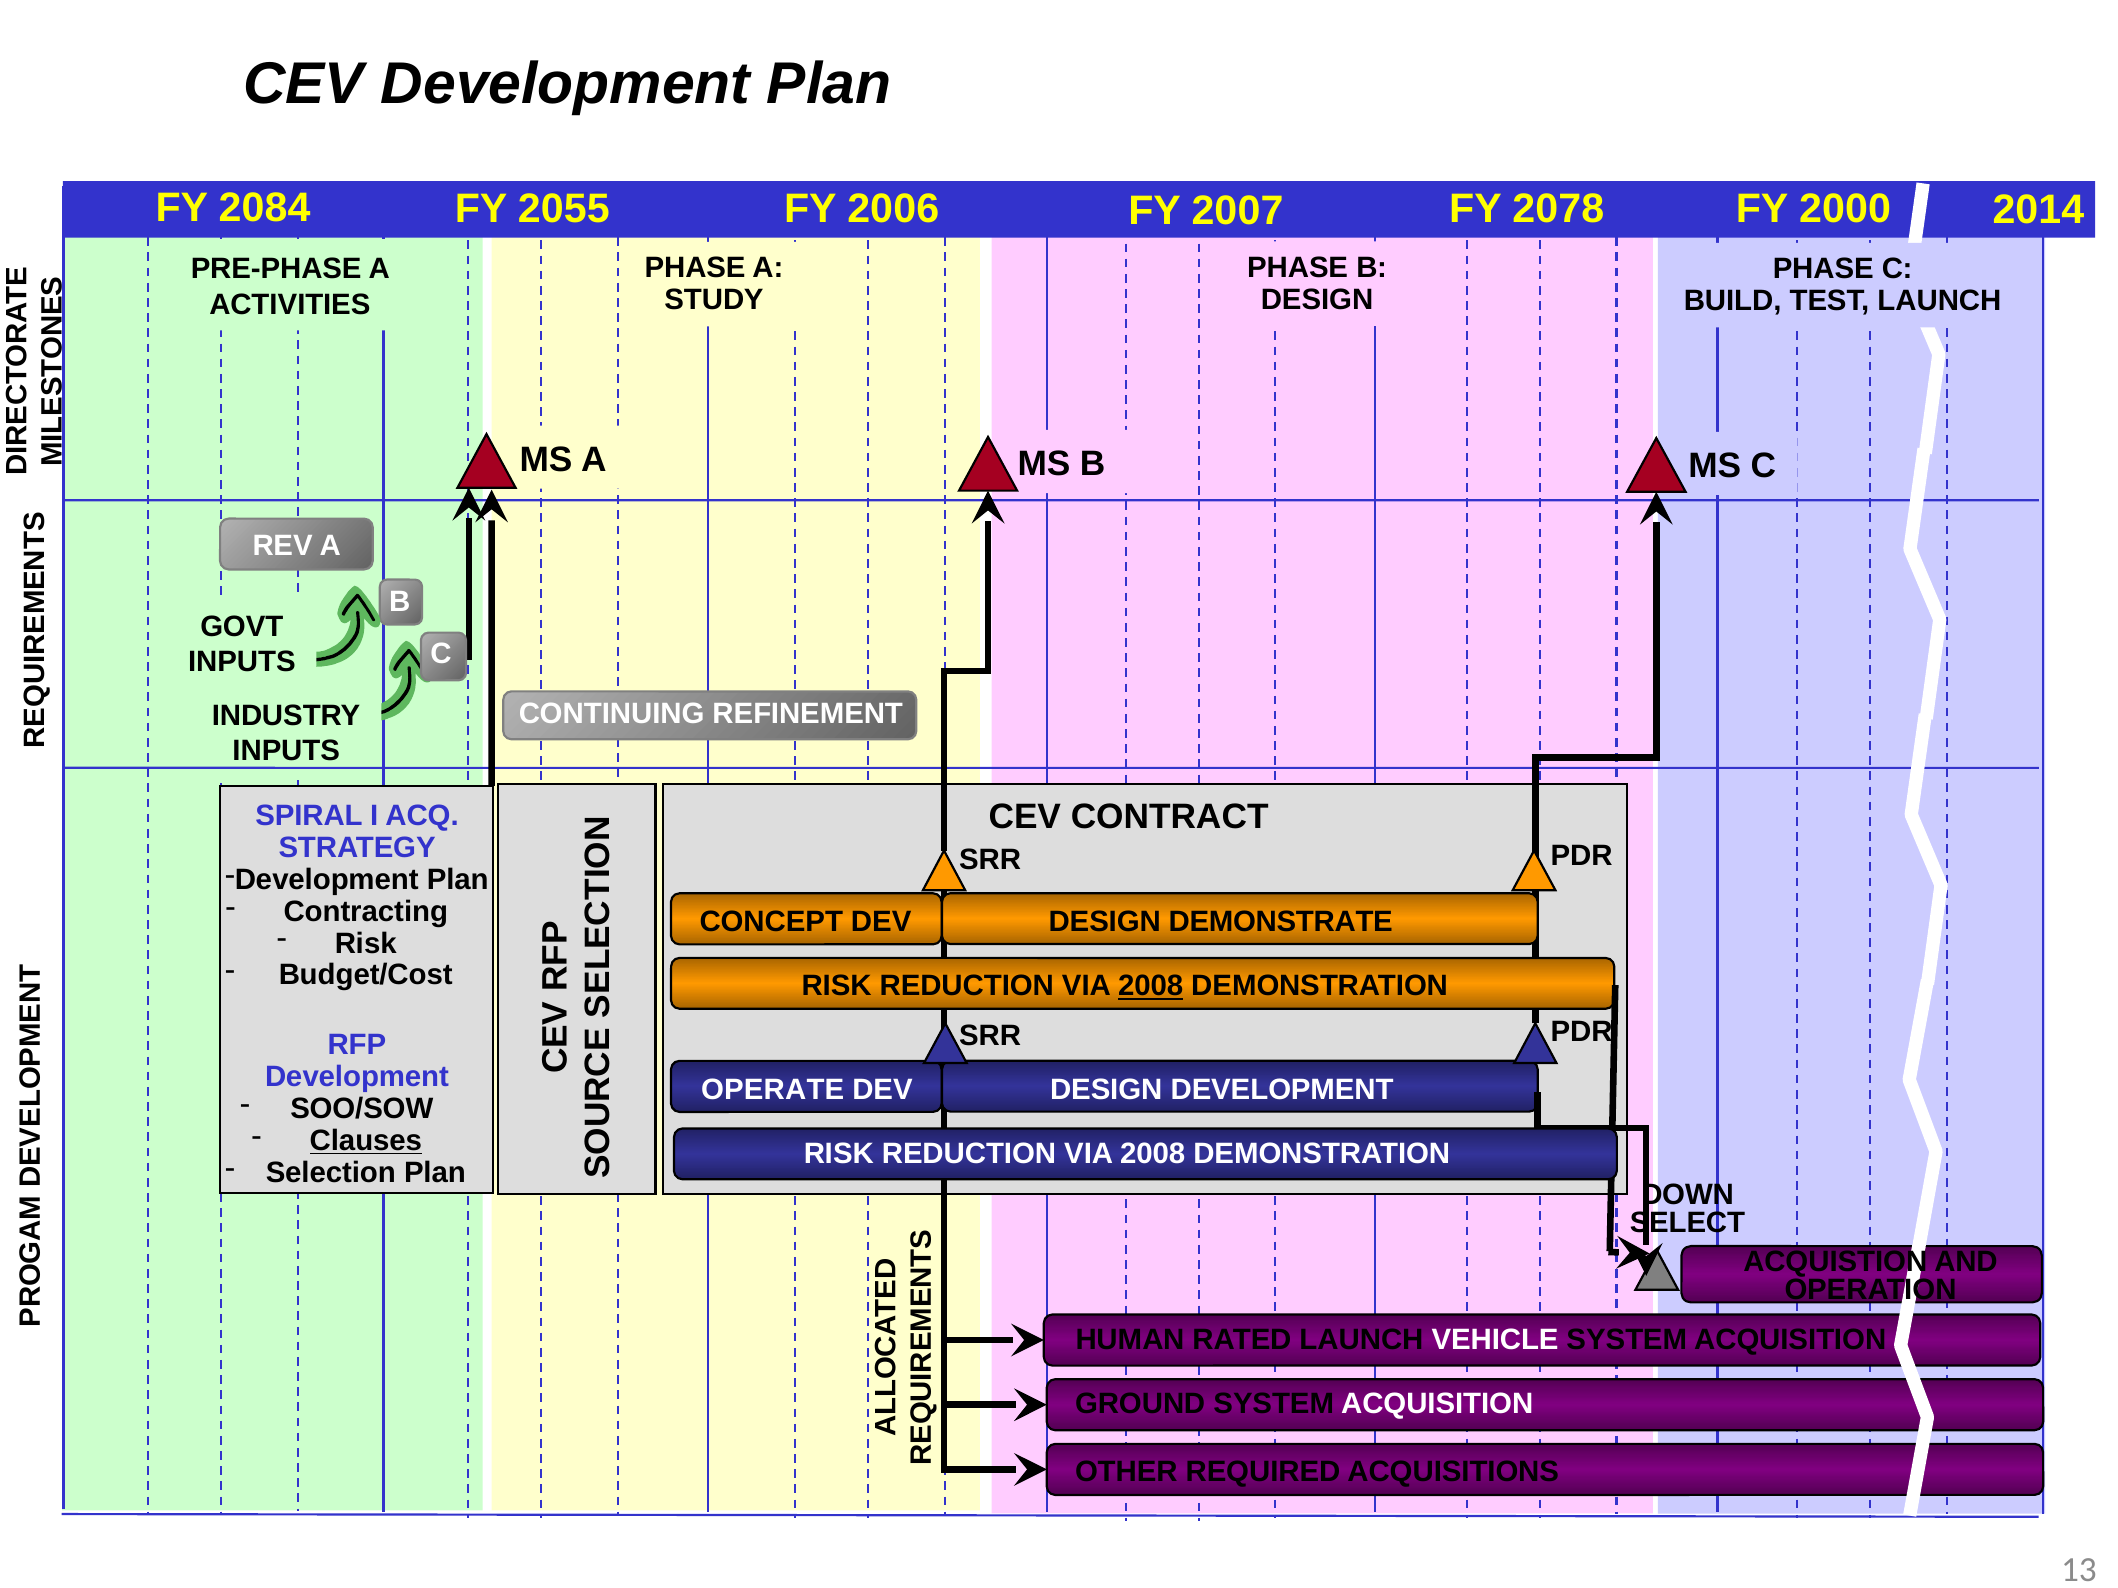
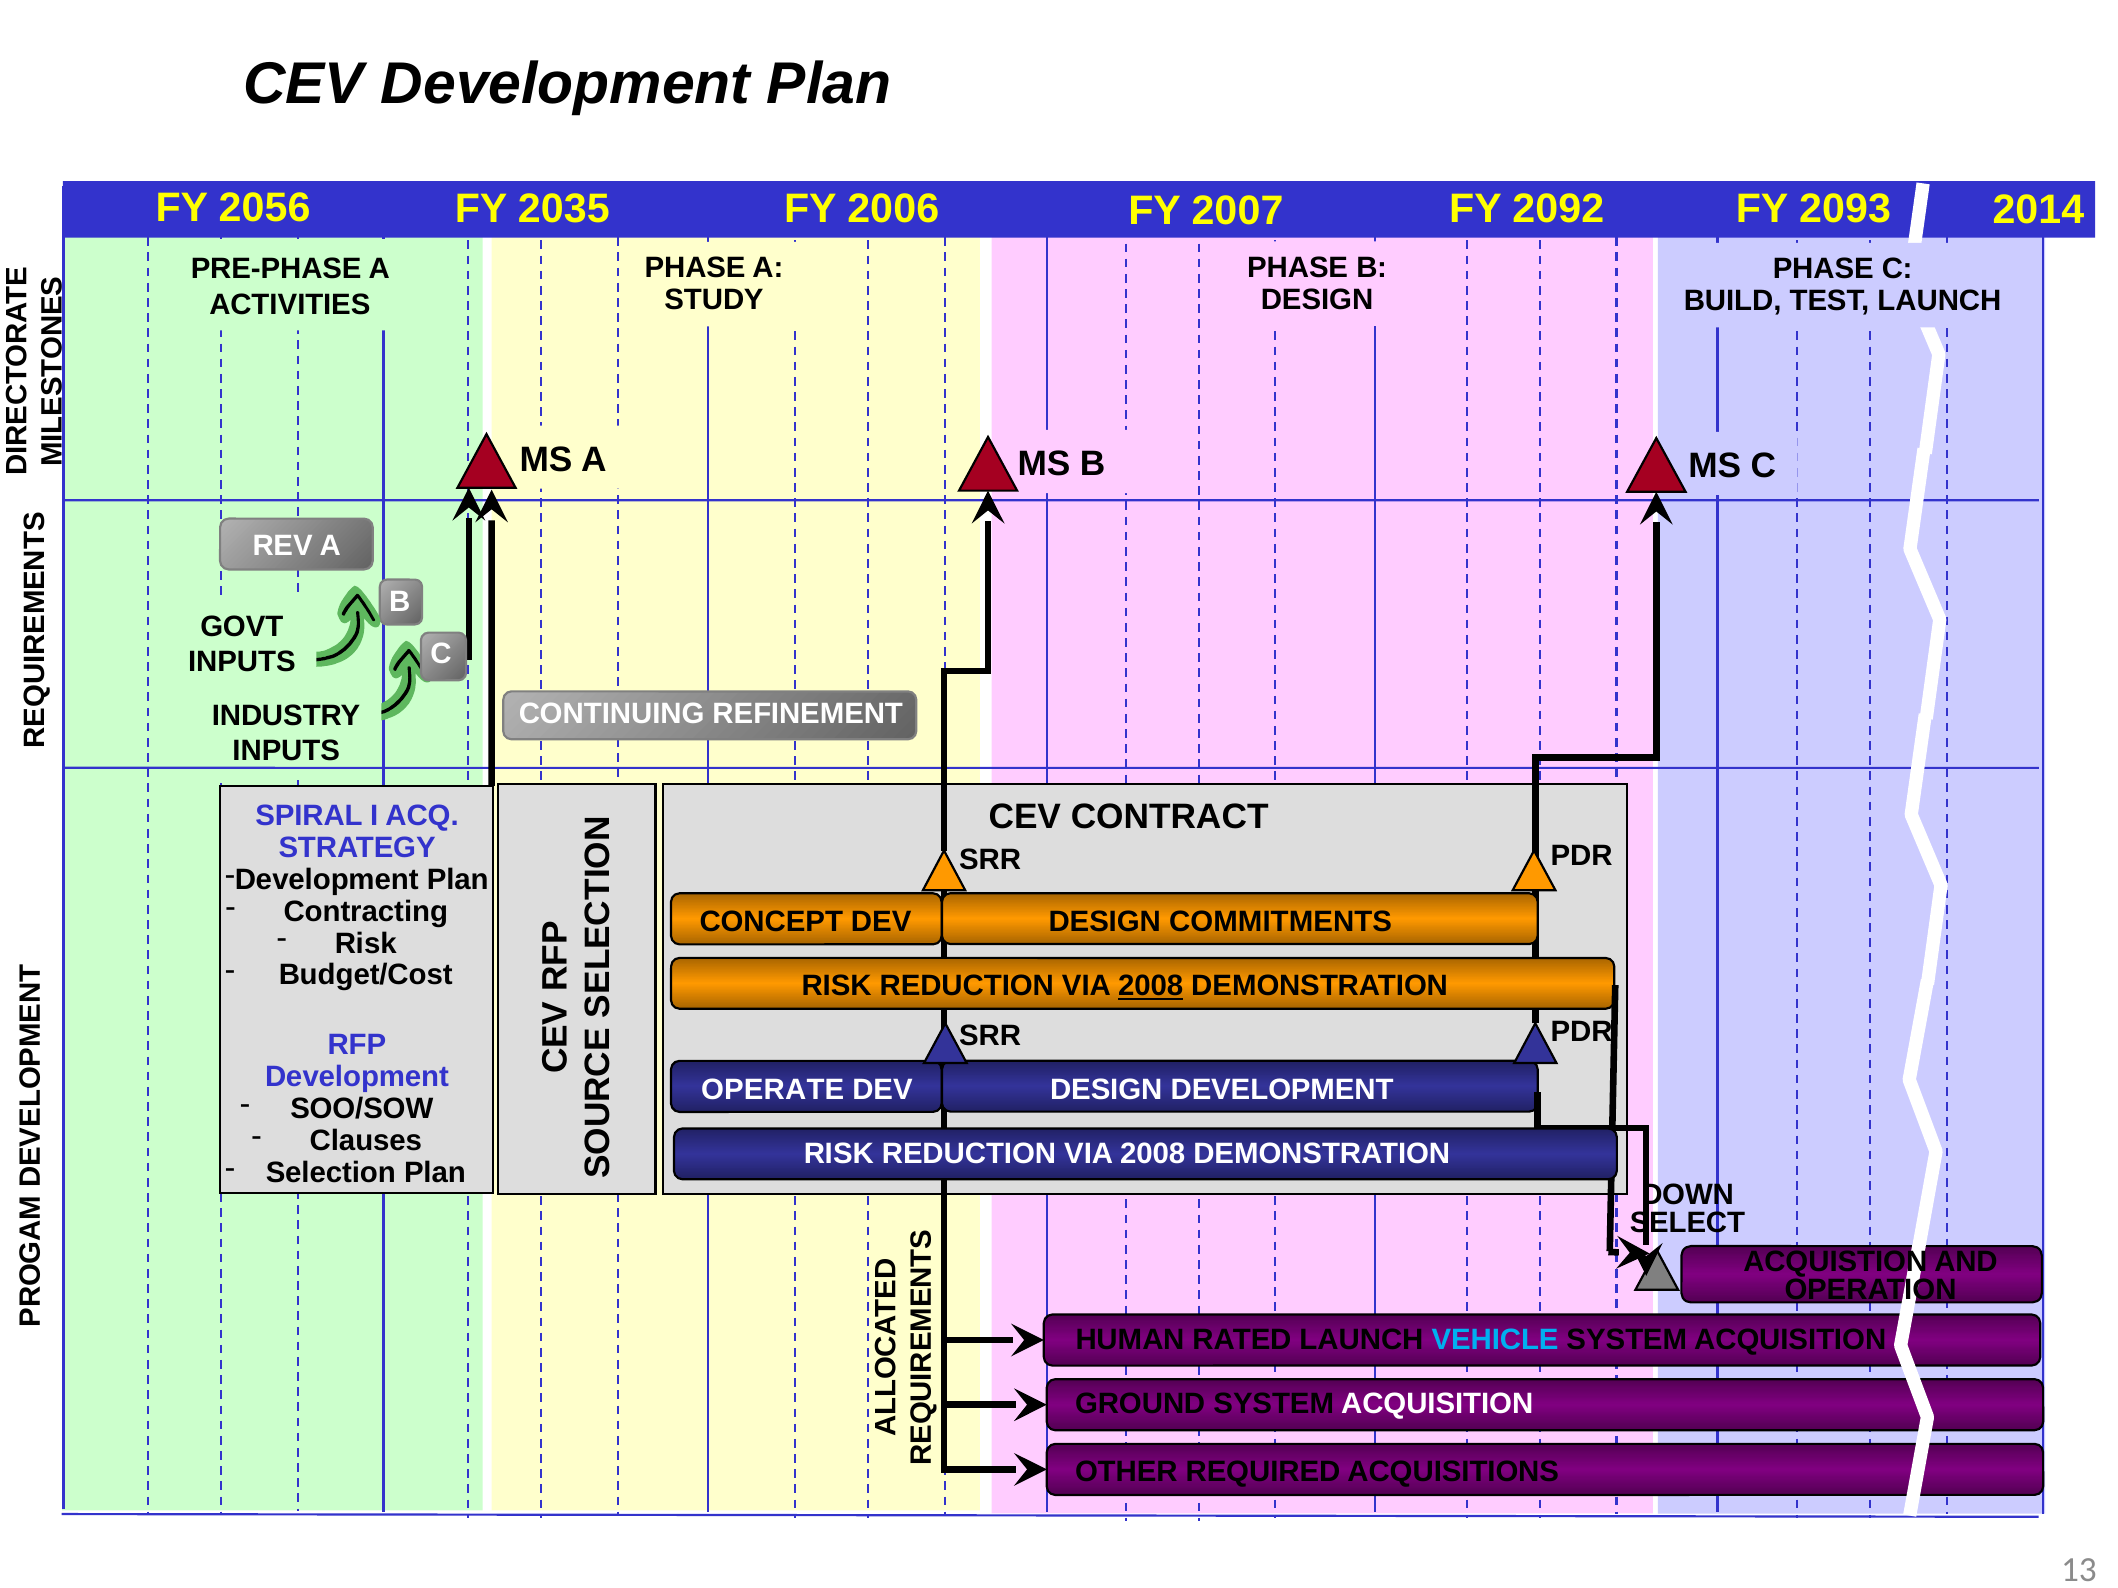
2084: 2084 -> 2056 (265, 208)
2055: 2055 -> 2035 (564, 209)
2078: 2078 -> 2092 (1558, 209)
2000: 2000 -> 2093 (1845, 209)
DEMONSTRATE: DEMONSTRATE -> COMMITMENTS (1281, 922)
Clauses underline: present -> none (366, 1141)
VEHICLE colour: white -> light blue (1495, 1340)
